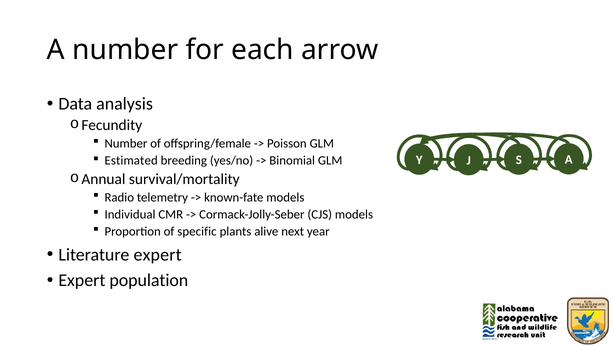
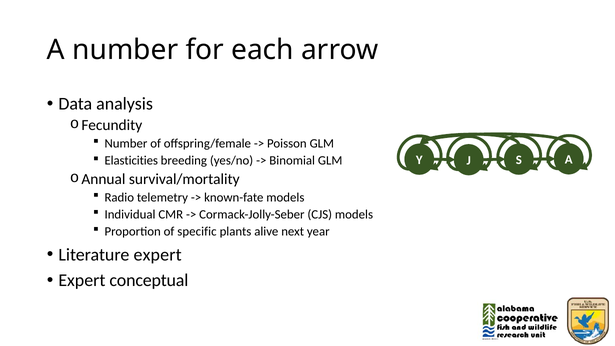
Estimated: Estimated -> Elasticities (131, 161)
population: population -> conceptual (149, 280)
